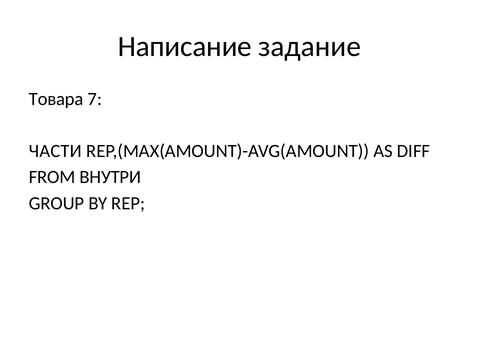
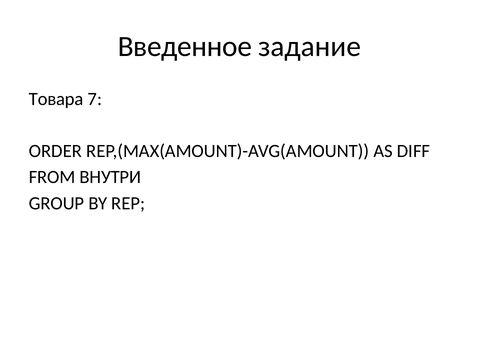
Написание: Написание -> Введенное (185, 46)
ЧАСТИ: ЧАСТИ -> ORDER (55, 151)
